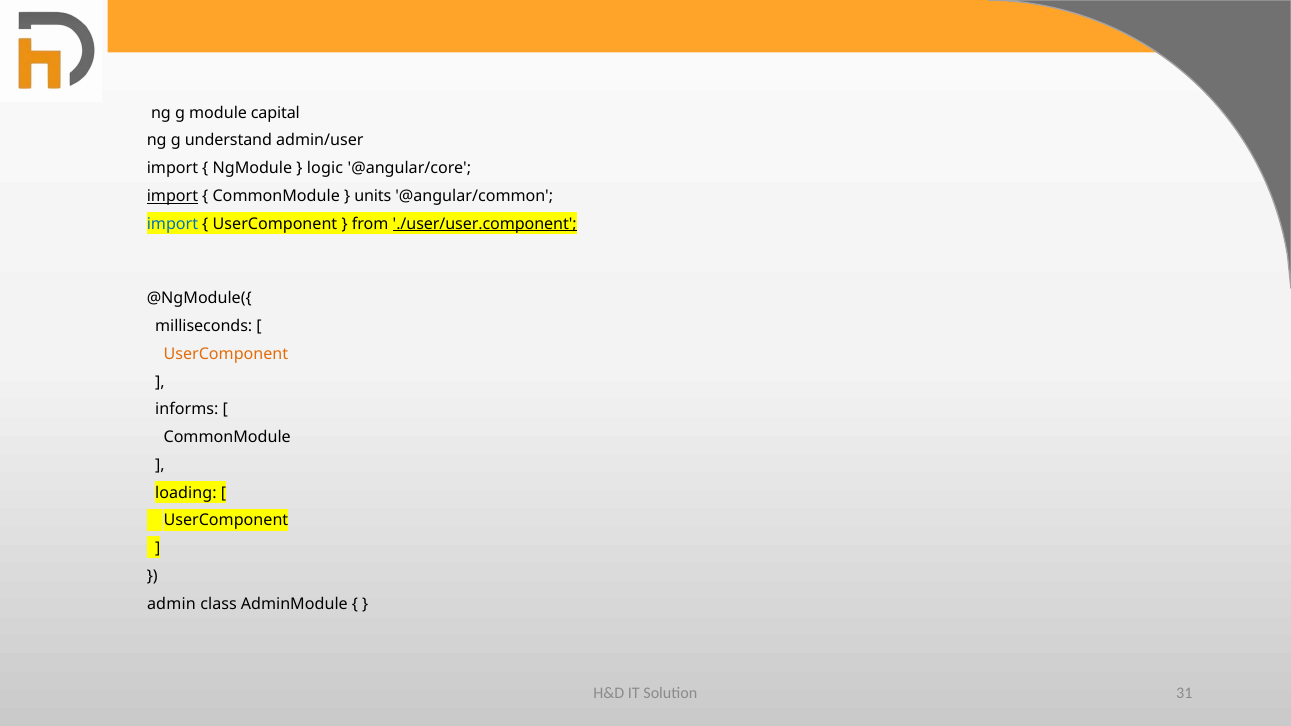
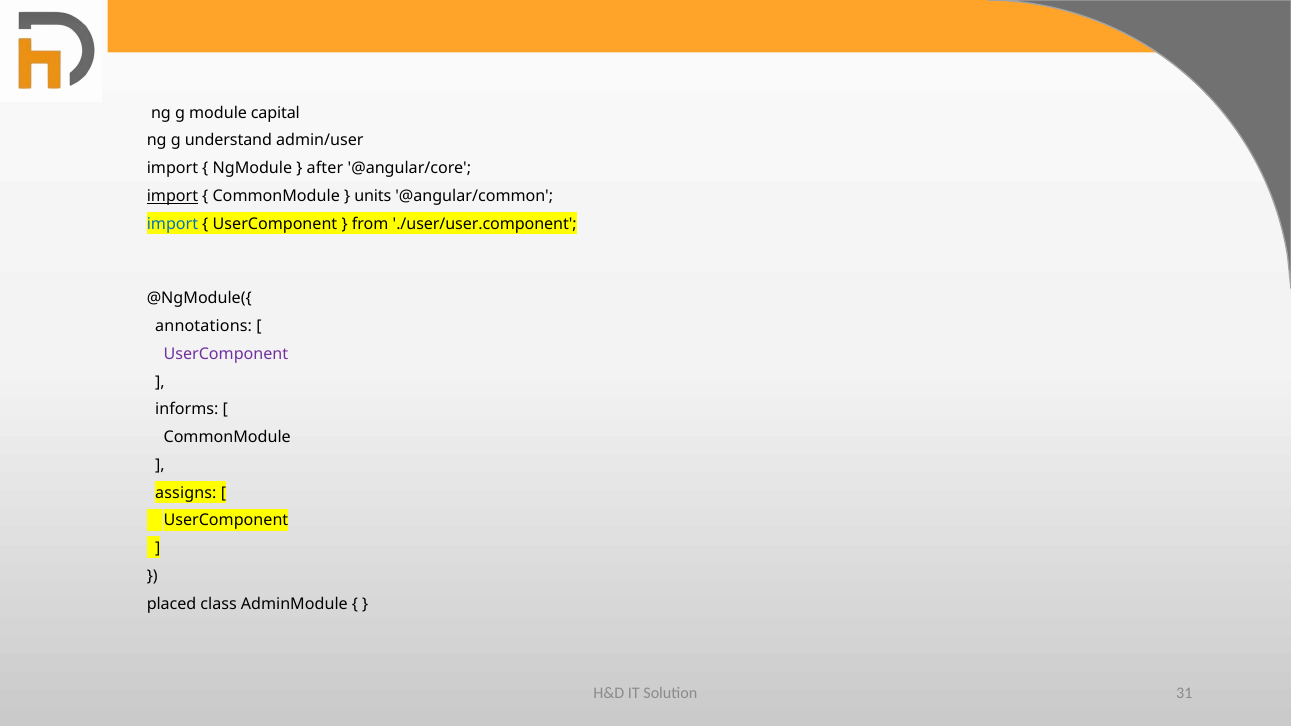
logic: logic -> after (325, 168)
./user/user.component underline: present -> none (485, 224)
milliseconds: milliseconds -> annotations (204, 326)
UserComponent colour: orange -> purple (226, 354)
loading: loading -> assigns (186, 493)
admin: admin -> placed (172, 604)
